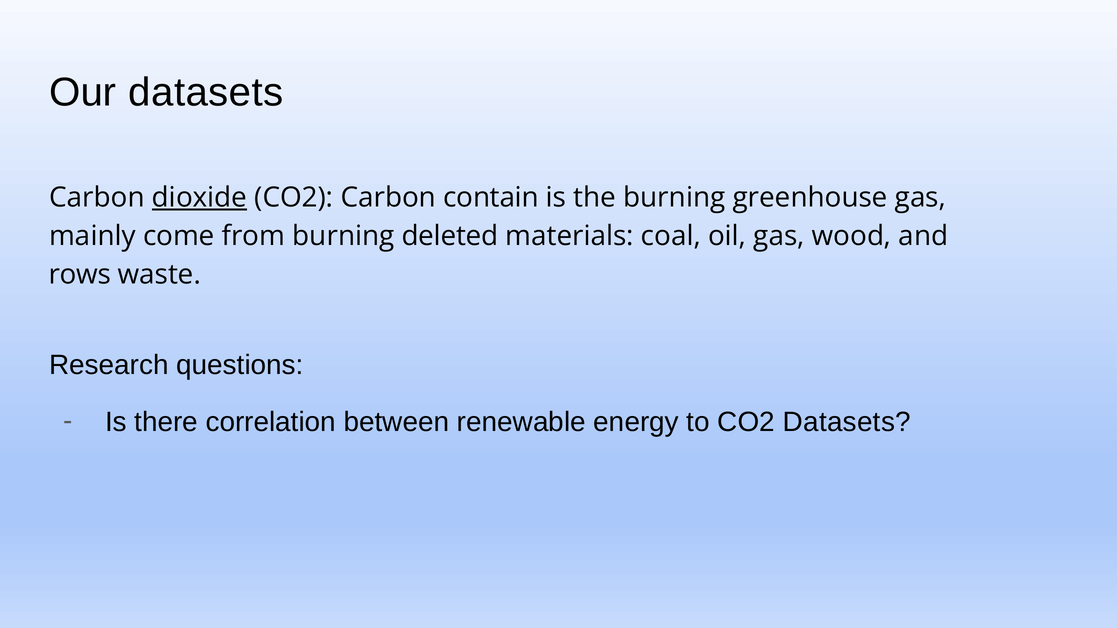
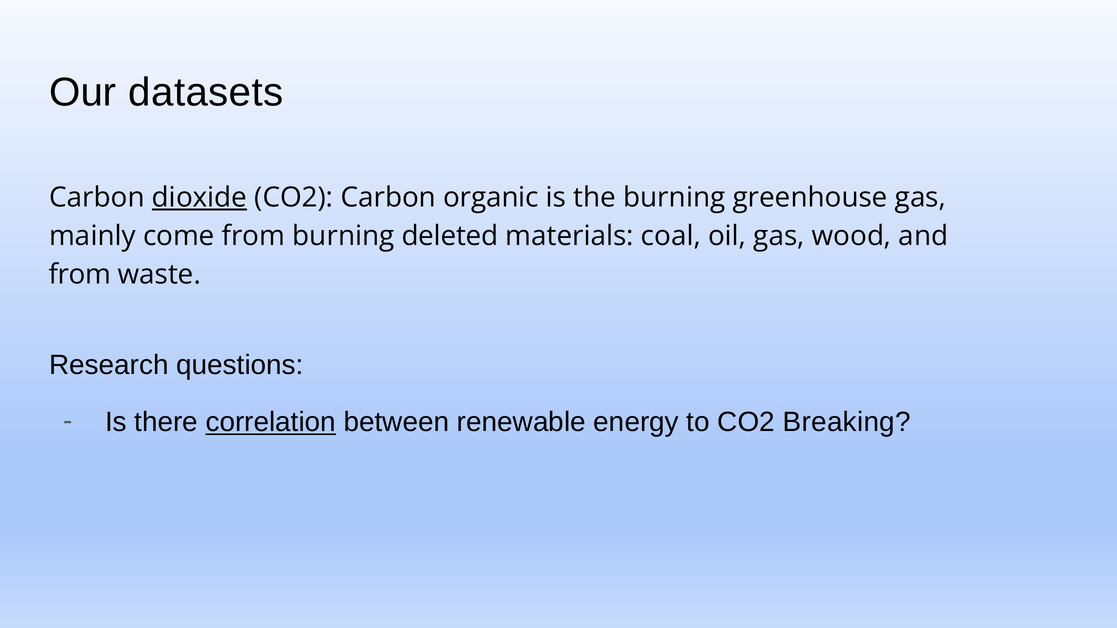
contain: contain -> organic (491, 198)
rows: rows -> from (80, 275)
correlation underline: none -> present (271, 422)
CO2 Datasets: Datasets -> Breaking (847, 422)
